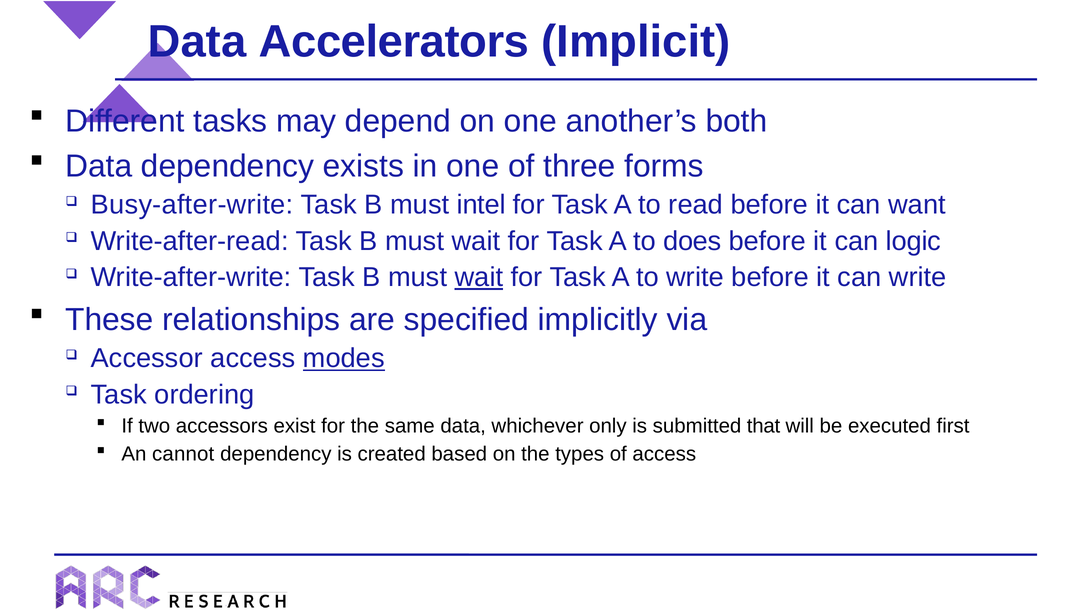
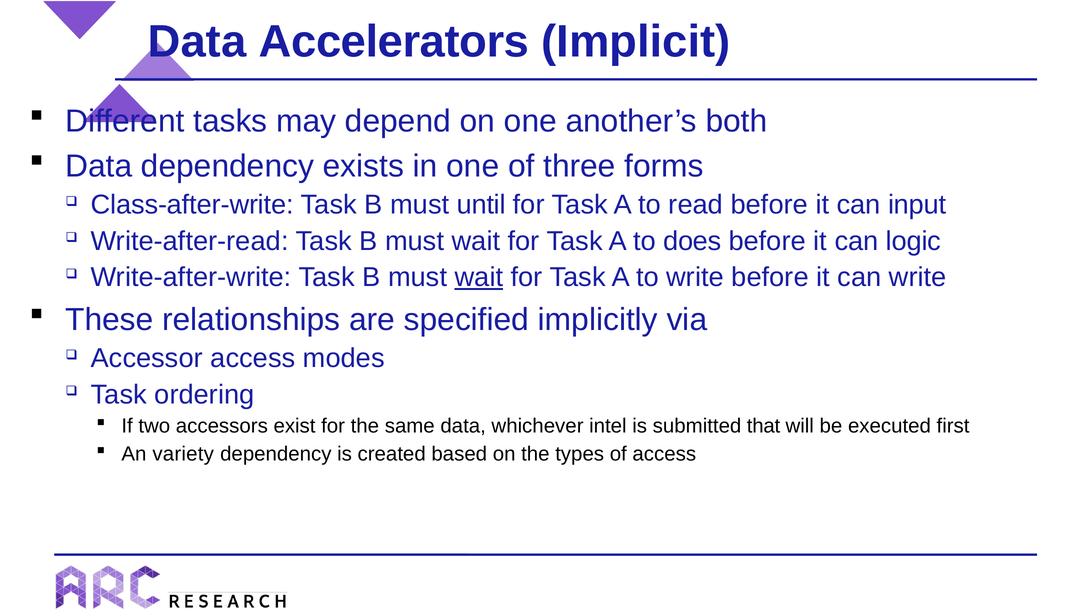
Busy-after-write: Busy-after-write -> Class-after-write (192, 205)
intel: intel -> until (481, 205)
want: want -> input (917, 205)
modes underline: present -> none (344, 358)
only: only -> intel (608, 426)
cannot: cannot -> variety (183, 454)
